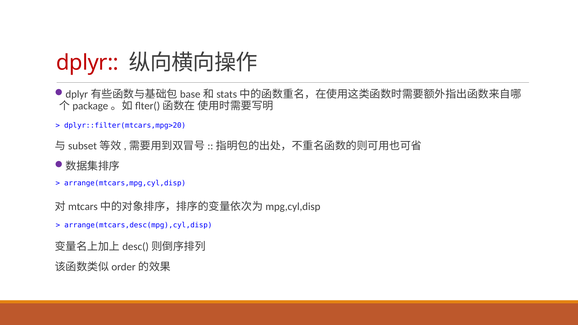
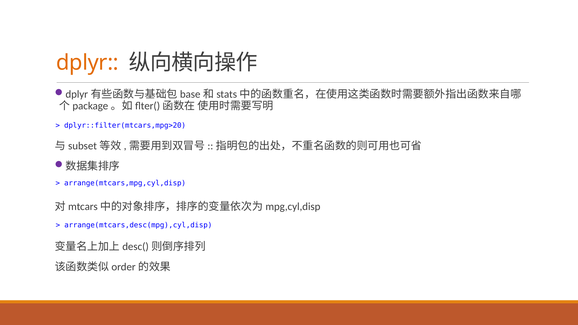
dplyr colour: red -> orange (87, 63)
